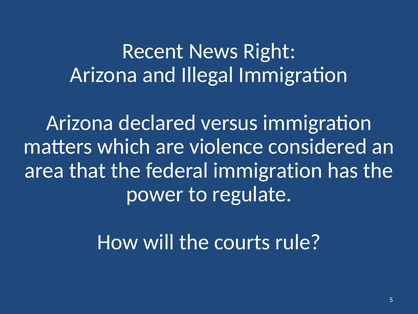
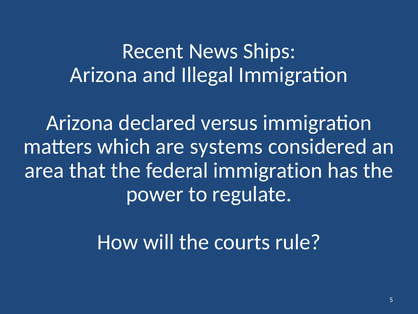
Right: Right -> Ships (269, 51)
violence: violence -> systems (226, 146)
